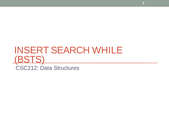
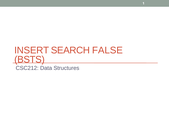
WHILE: WHILE -> FALSE (107, 50)
